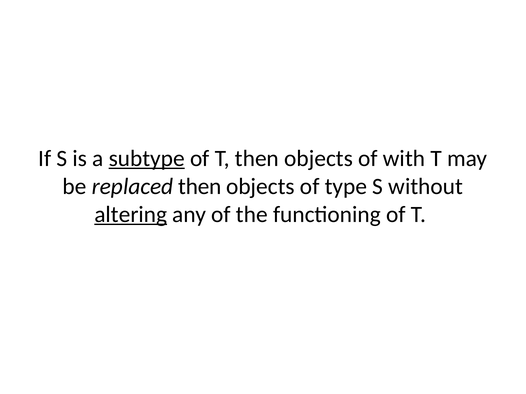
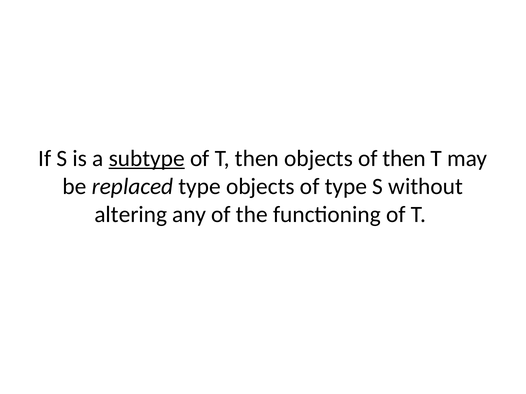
of with: with -> then (404, 159)
replaced then: then -> type (200, 187)
altering underline: present -> none (131, 215)
